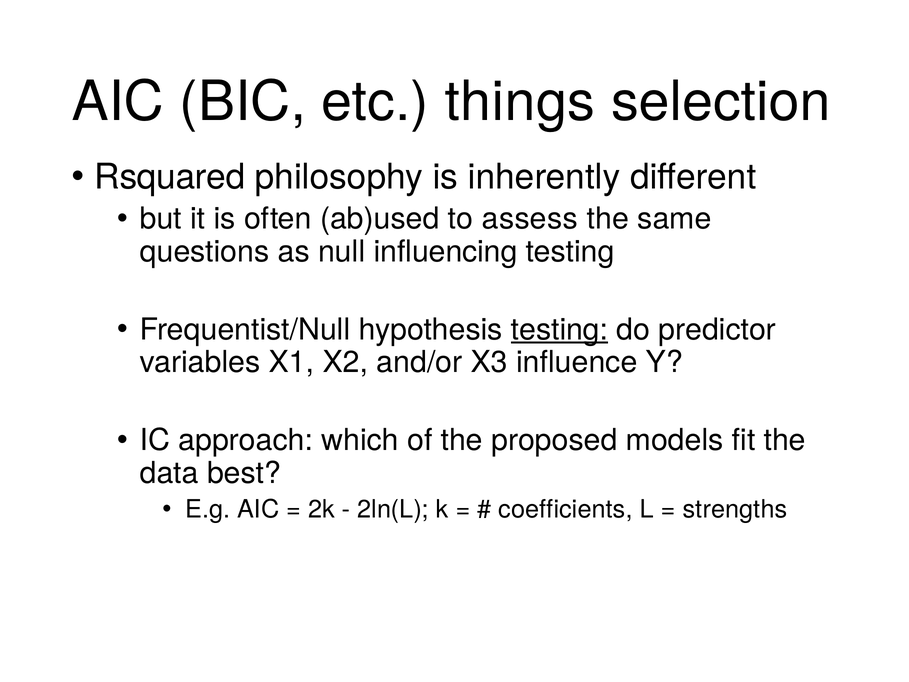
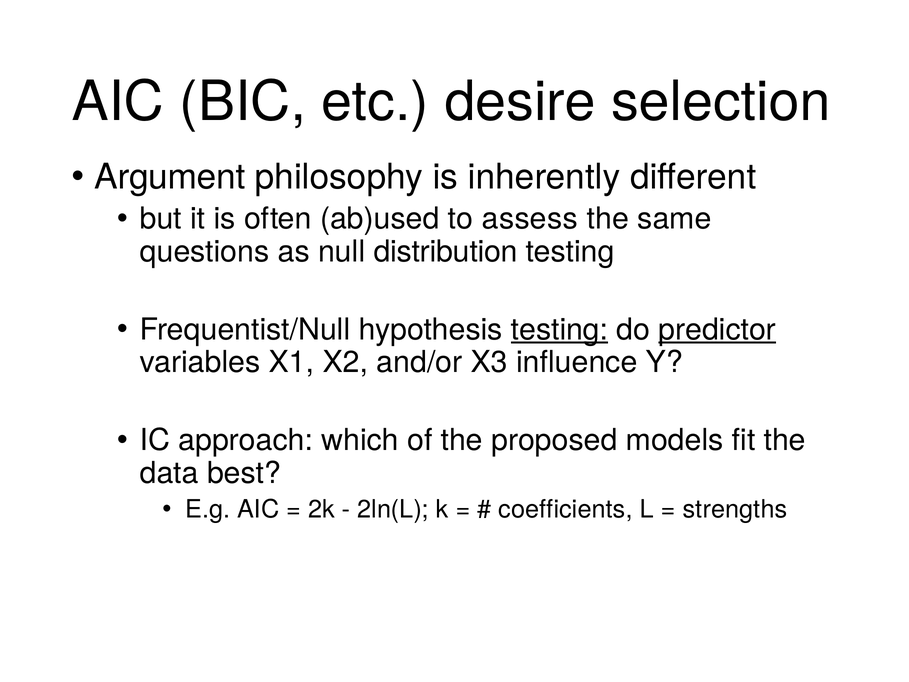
things: things -> desire (520, 102)
Rsquared: Rsquared -> Argument (170, 177)
influencing: influencing -> distribution (446, 251)
predictor underline: none -> present (717, 329)
